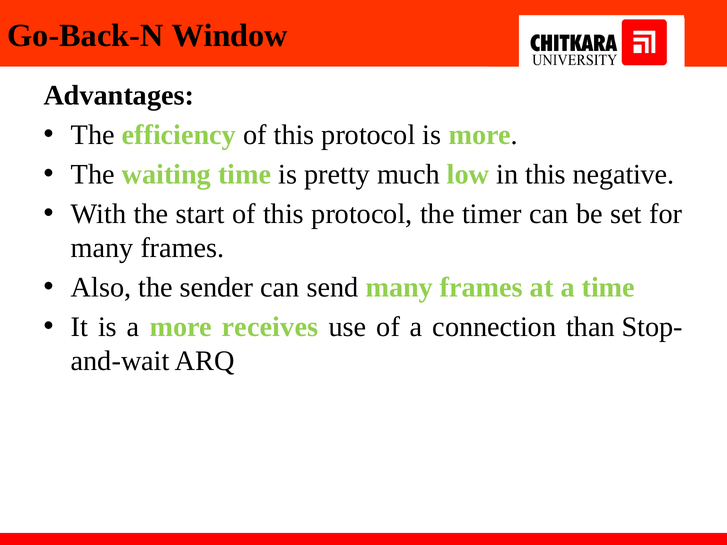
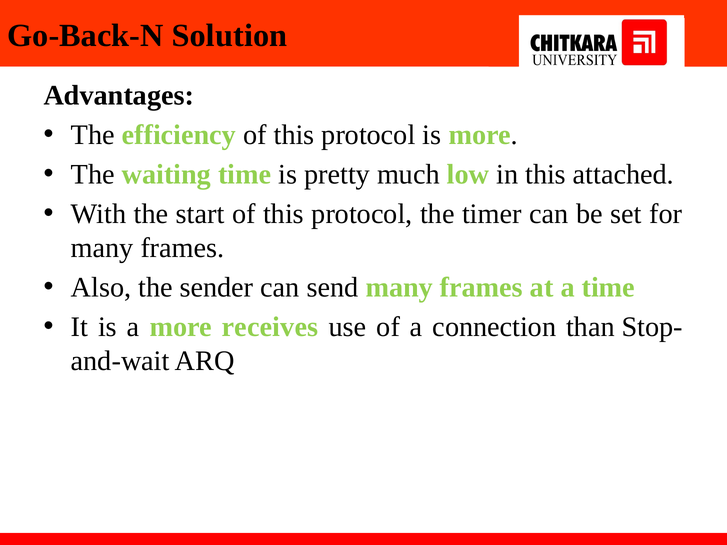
Window: Window -> Solution (229, 36)
negative: negative -> attached (624, 175)
